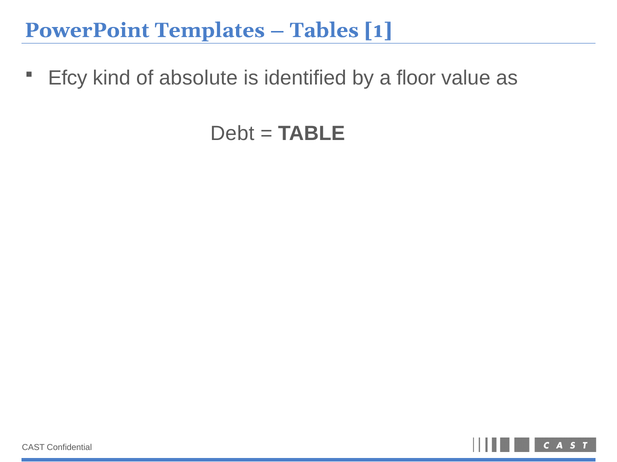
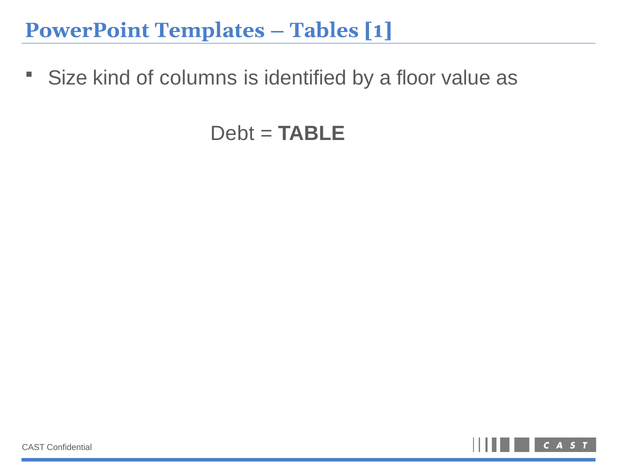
Efcy: Efcy -> Size (68, 78)
absolute: absolute -> columns (198, 78)
